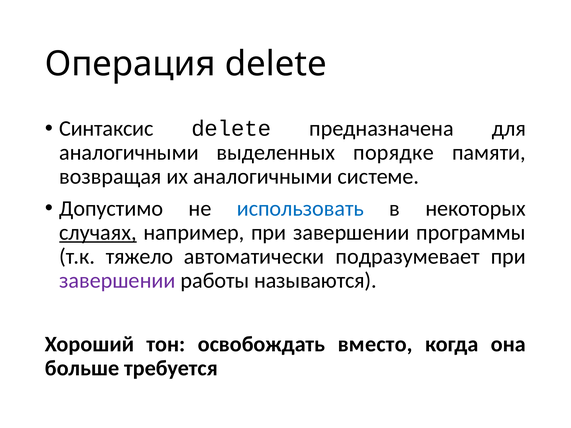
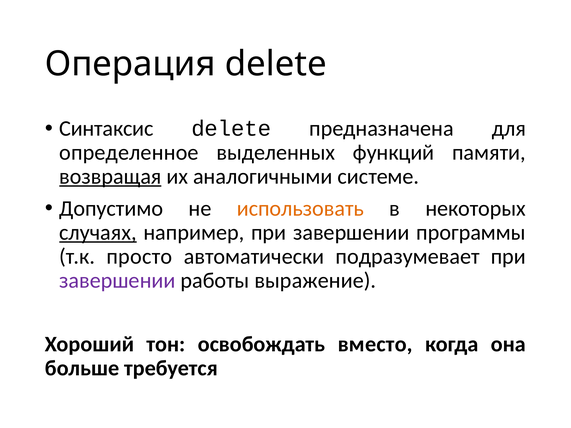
аналогичными: аналогичными -> определенное (129, 153)
порядке: порядке -> функций (394, 153)
возвращая underline: none -> present (110, 177)
использовать colour: blue -> orange (300, 209)
тяжело: тяжело -> просто (139, 257)
называются: называются -> выражение (315, 281)
